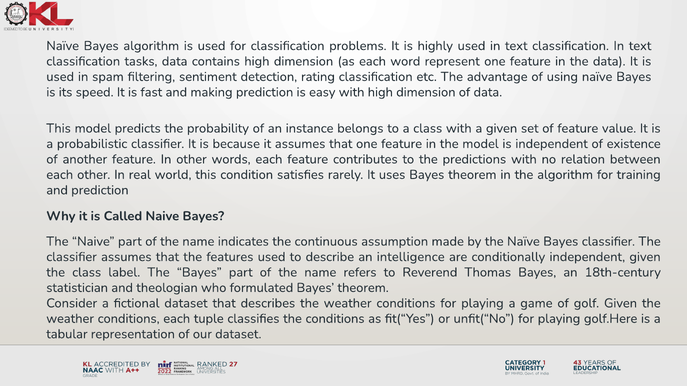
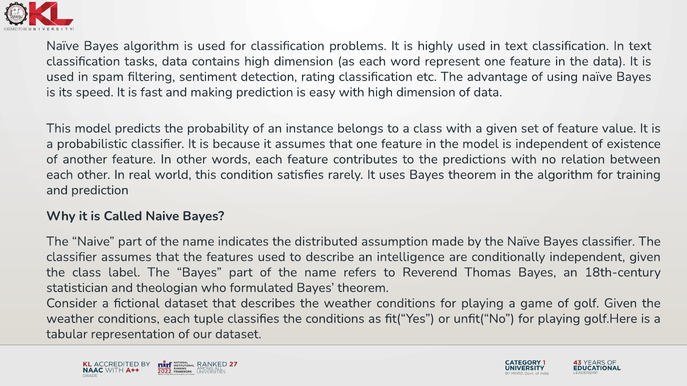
continuous: continuous -> distributed (326, 242)
